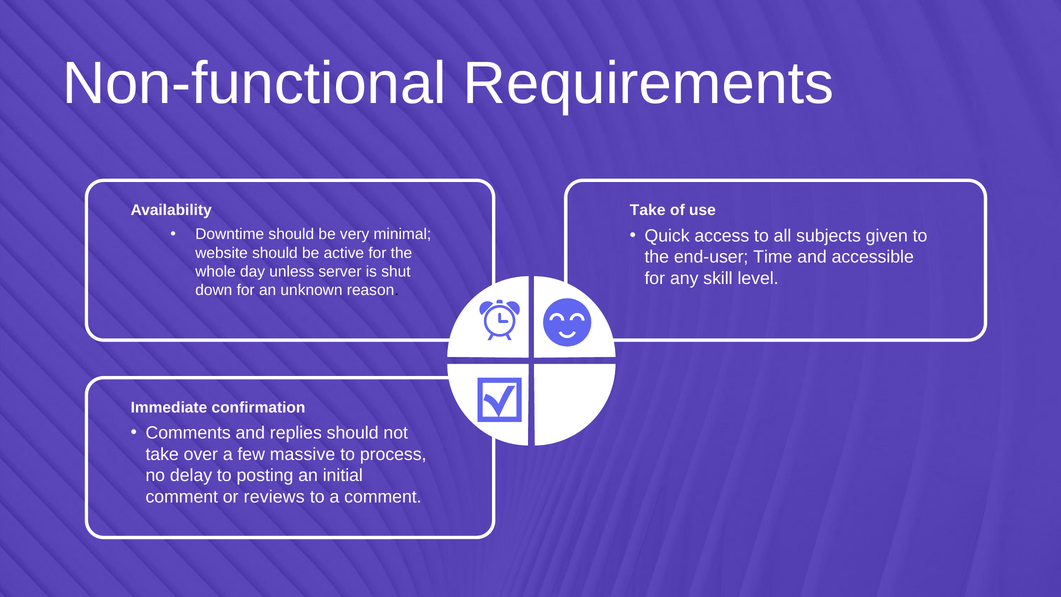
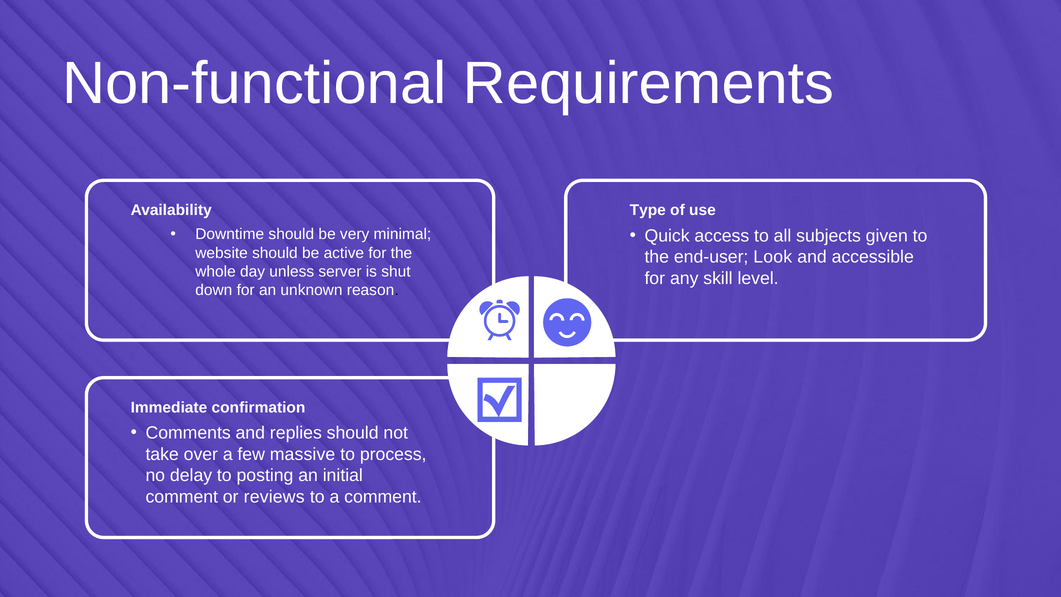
Take: Take -> Type (648, 210)
Time: Time -> Look (773, 257)
